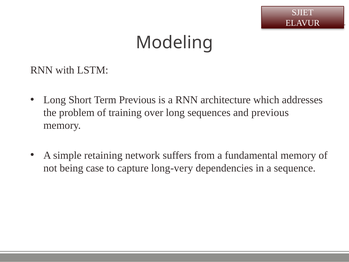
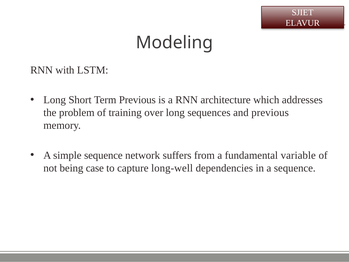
simple retaining: retaining -> sequence (103, 155)
fundamental memory: memory -> variable (298, 155)
long-very: long-very -> long-well (172, 168)
